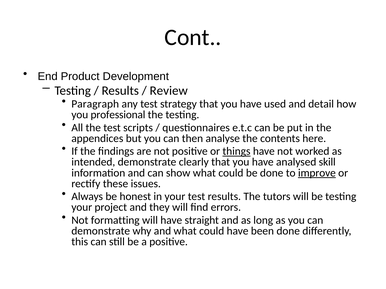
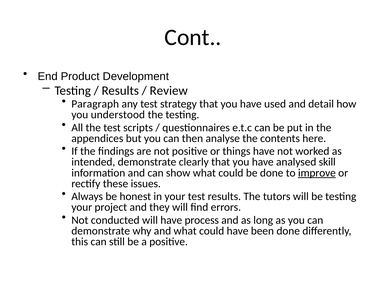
professional: professional -> understood (118, 115)
things underline: present -> none (236, 152)
formatting: formatting -> conducted (115, 220)
straight: straight -> process (202, 220)
